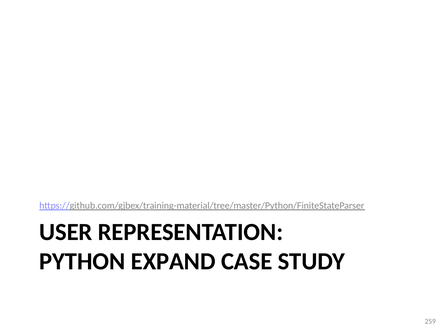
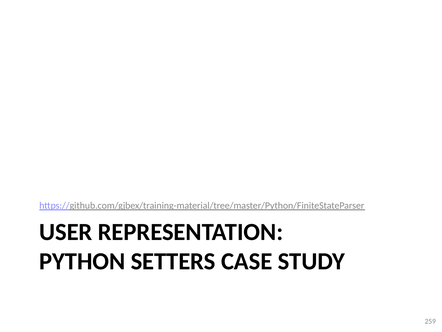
EXPAND: EXPAND -> SETTERS (173, 261)
